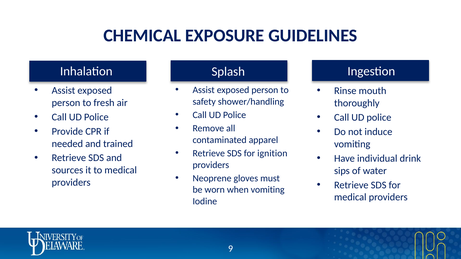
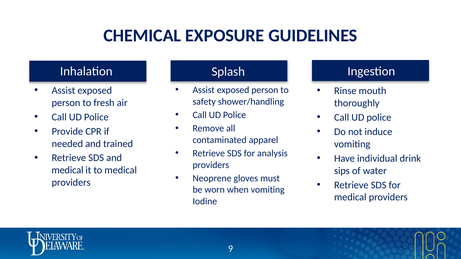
ignition: ignition -> analysis (272, 154)
sources: sources -> medical (67, 170)
